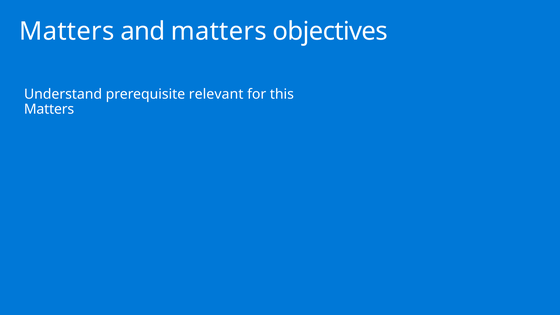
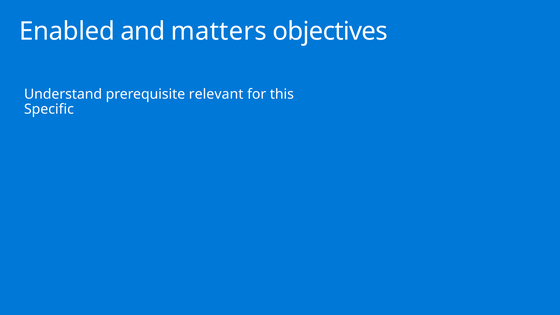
Matters: Matters -> Enabled (67, 31)
Matters: Matters -> Specific (49, 109)
